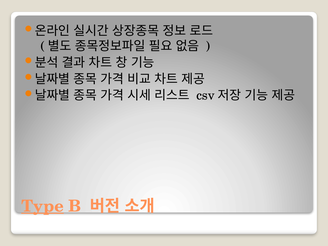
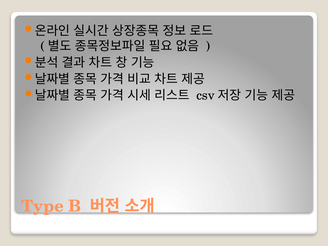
Type underline: present -> none (42, 206)
